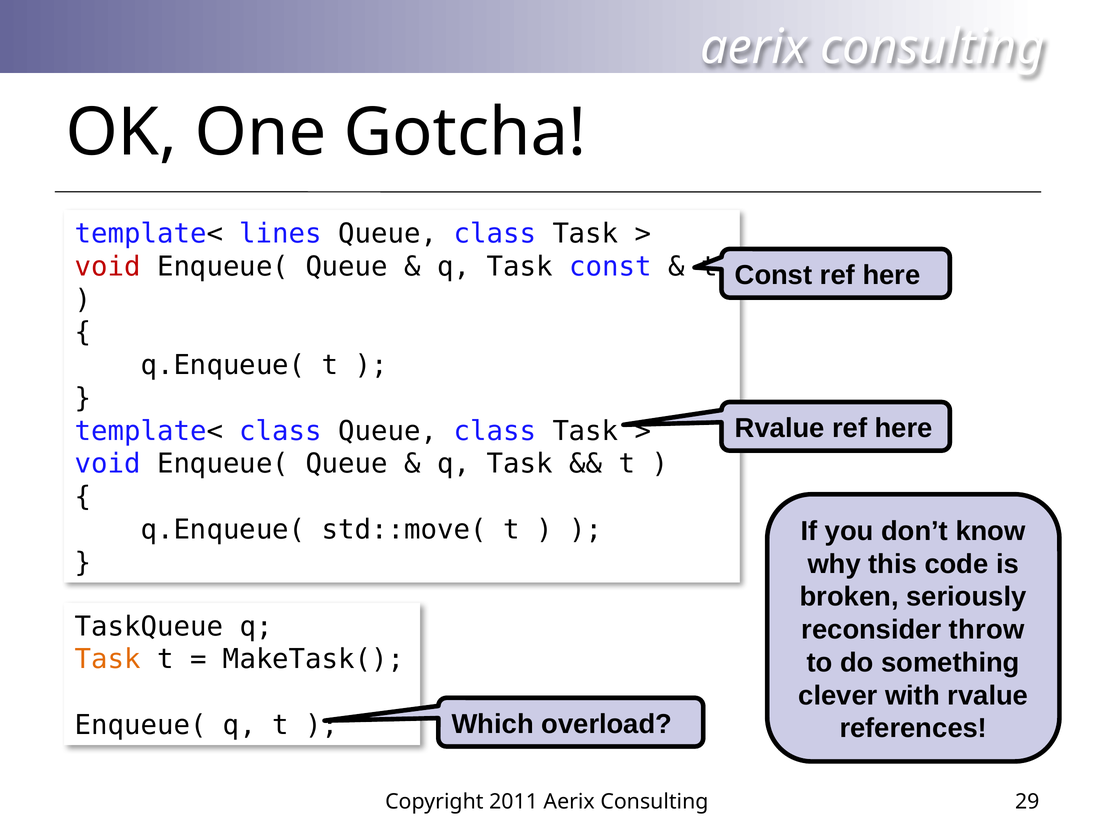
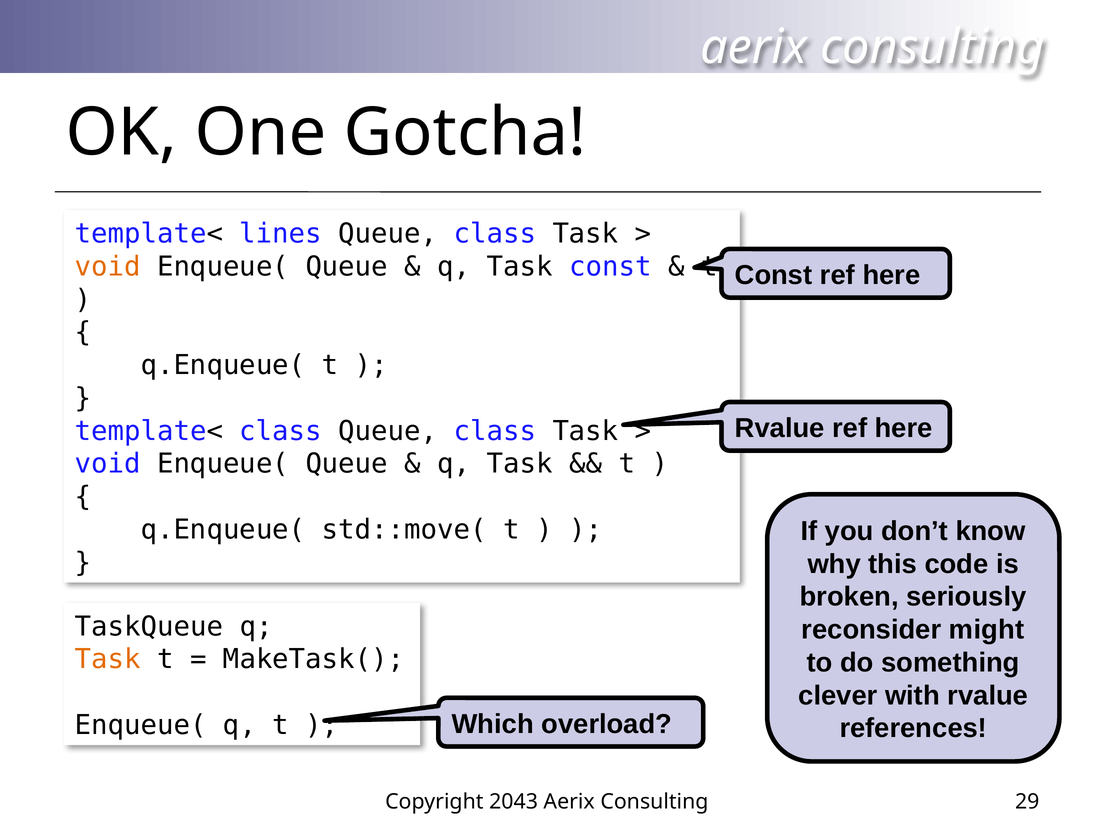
void colour: red -> orange (108, 267)
throw: throw -> might (987, 630)
2011: 2011 -> 2043 (514, 802)
